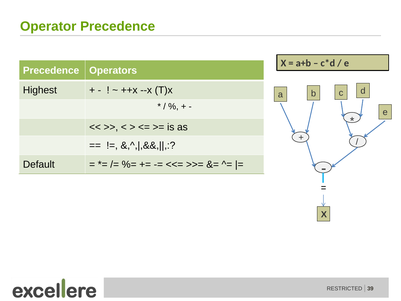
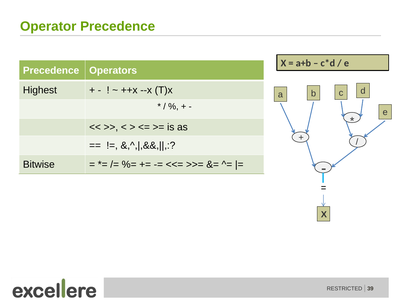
Default: Default -> Bitwise (39, 164)
